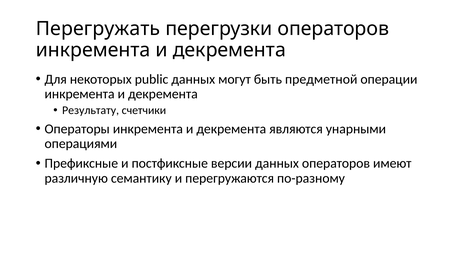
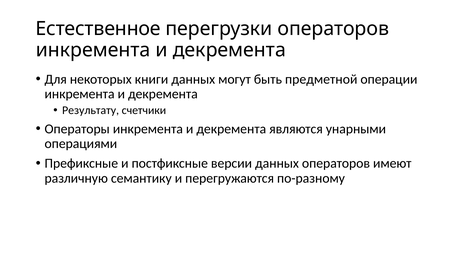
Перегружать: Перегружать -> Естественное (98, 29)
public: public -> книги (152, 79)
